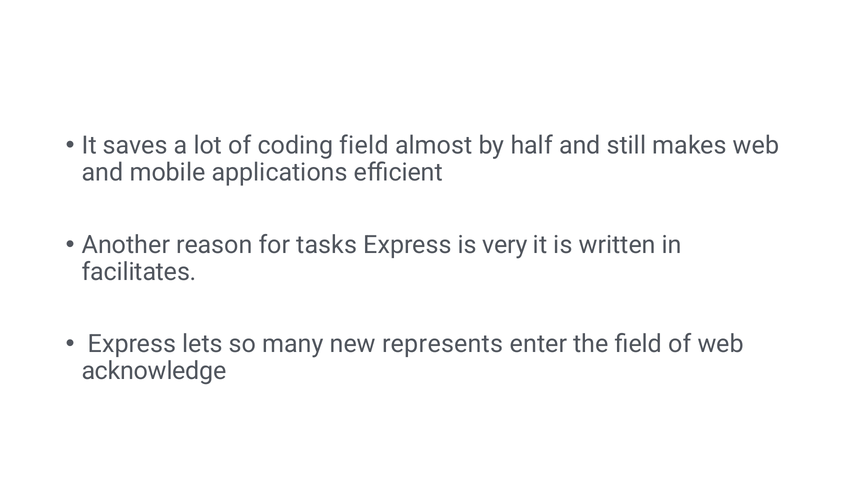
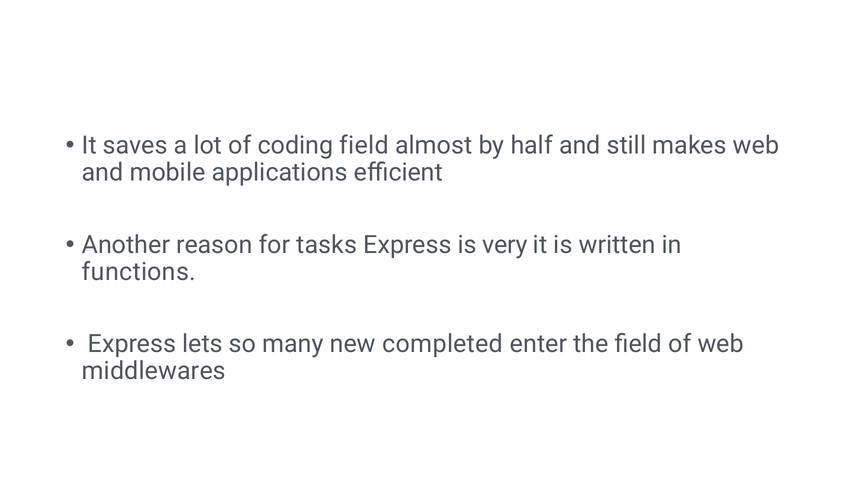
facilitates: facilitates -> functions (139, 272)
represents: represents -> completed (443, 344)
acknowledge: acknowledge -> middlewares (154, 371)
